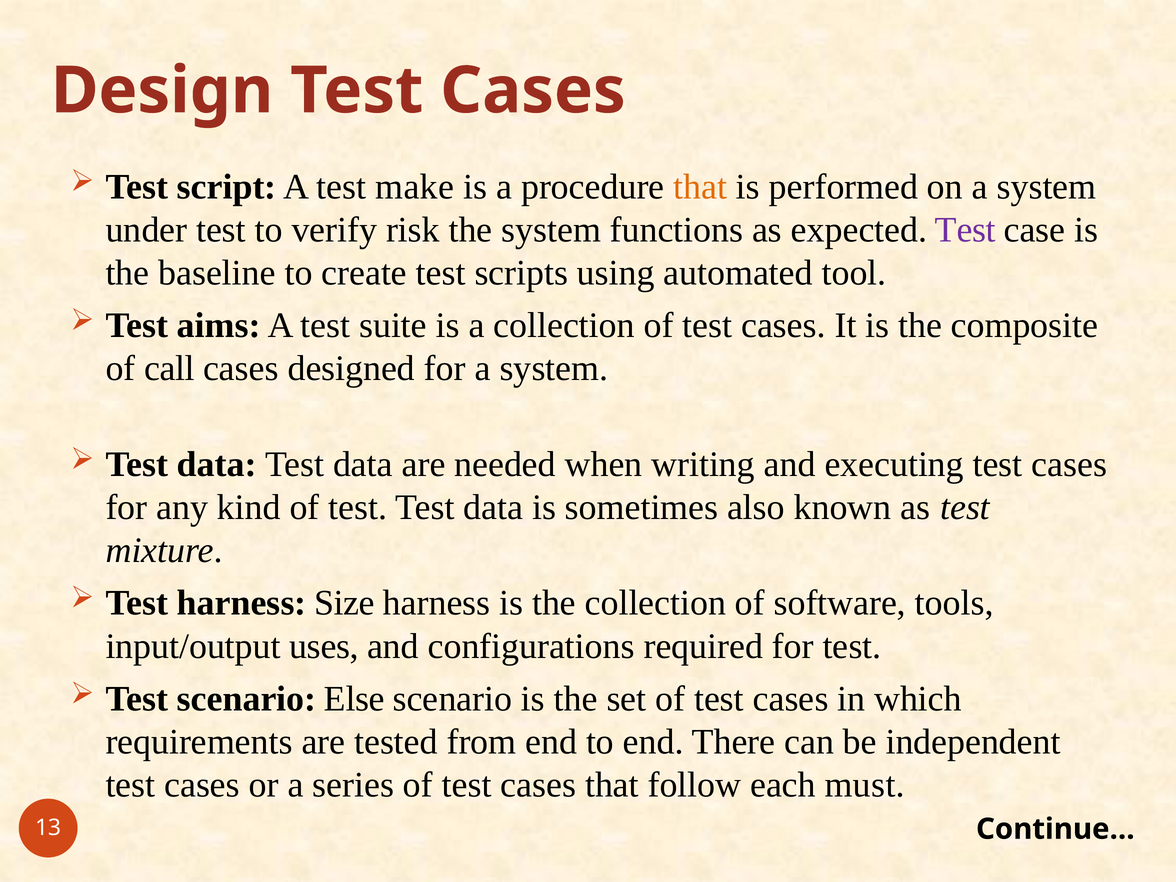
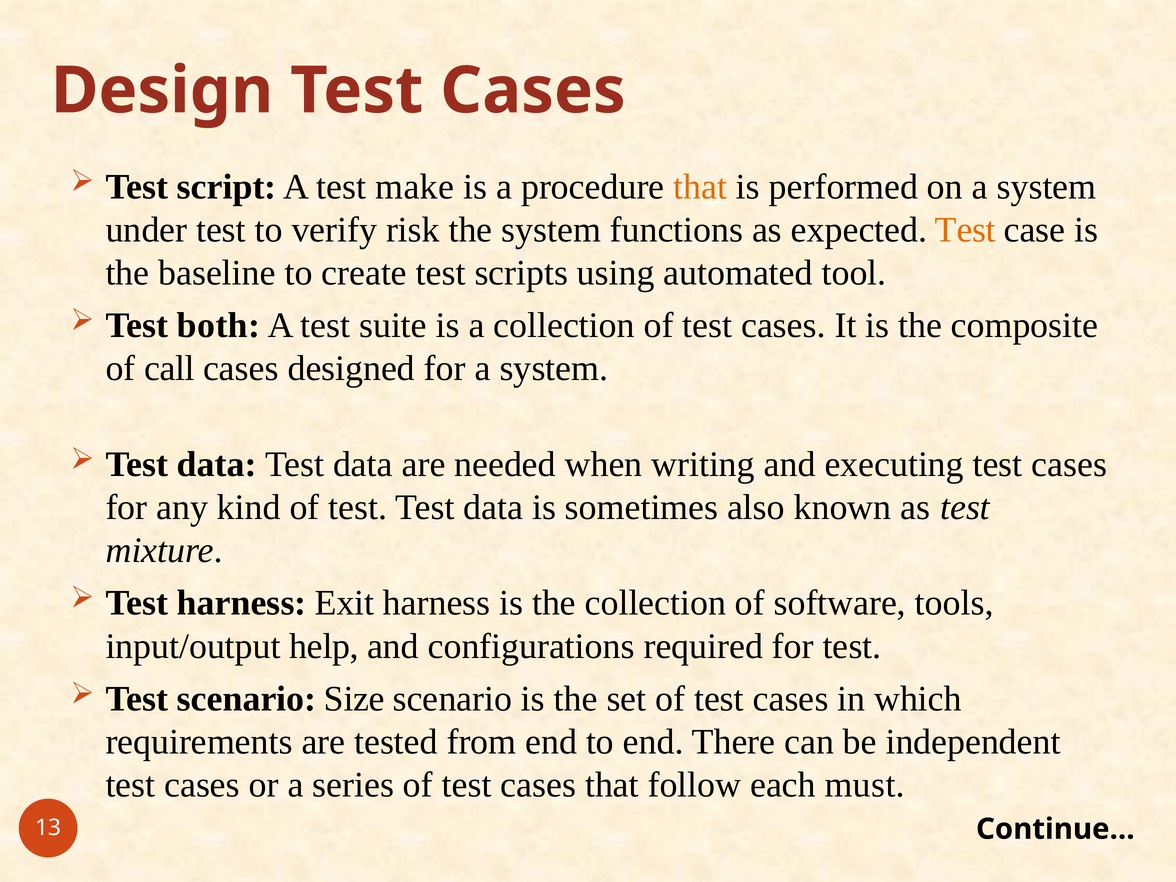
Test colour: purple -> orange (965, 230)
aims: aims -> both (219, 325)
Size: Size -> Exit (344, 603)
uses: uses -> help (324, 646)
Else: Else -> Size (354, 699)
